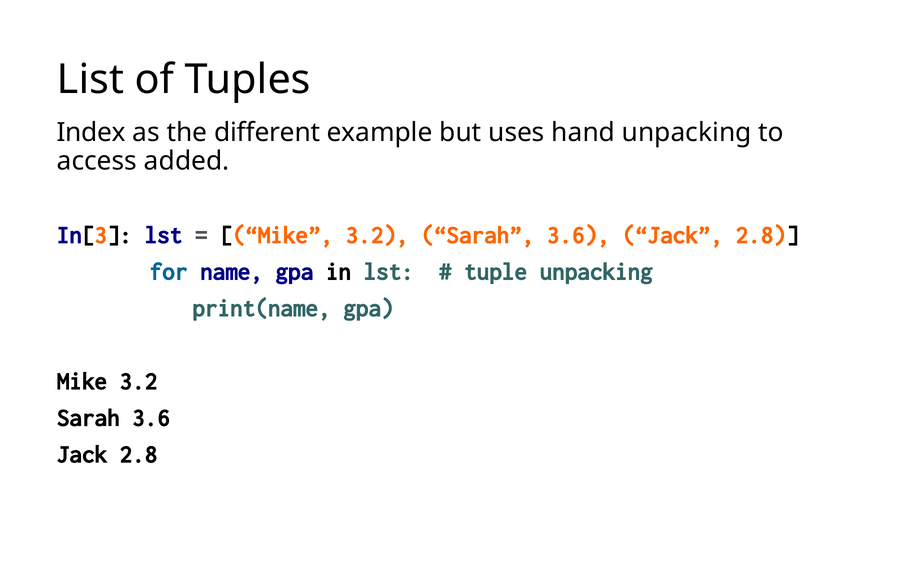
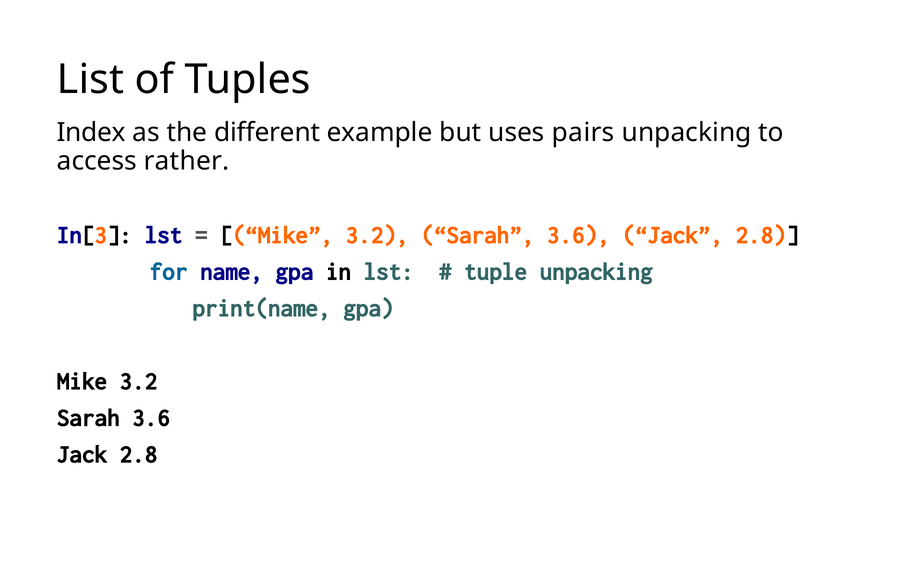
hand: hand -> pairs (583, 132)
added: added -> rather (187, 161)
